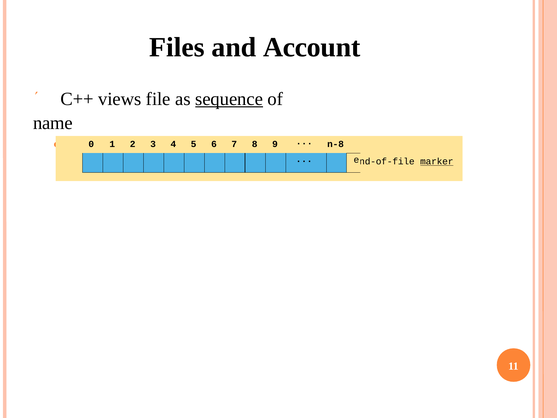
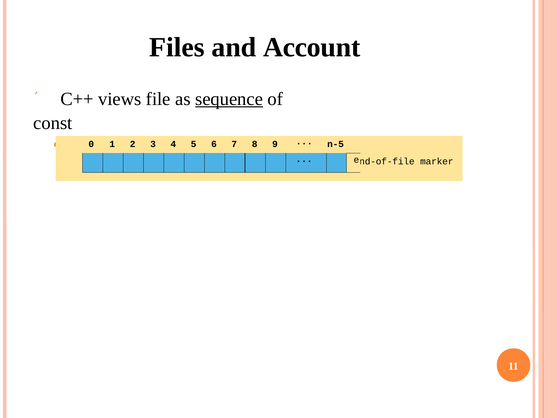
name: name -> const (53, 123)
n-8: n-8 -> n-5 (336, 144)
marker underline: present -> none (437, 161)
